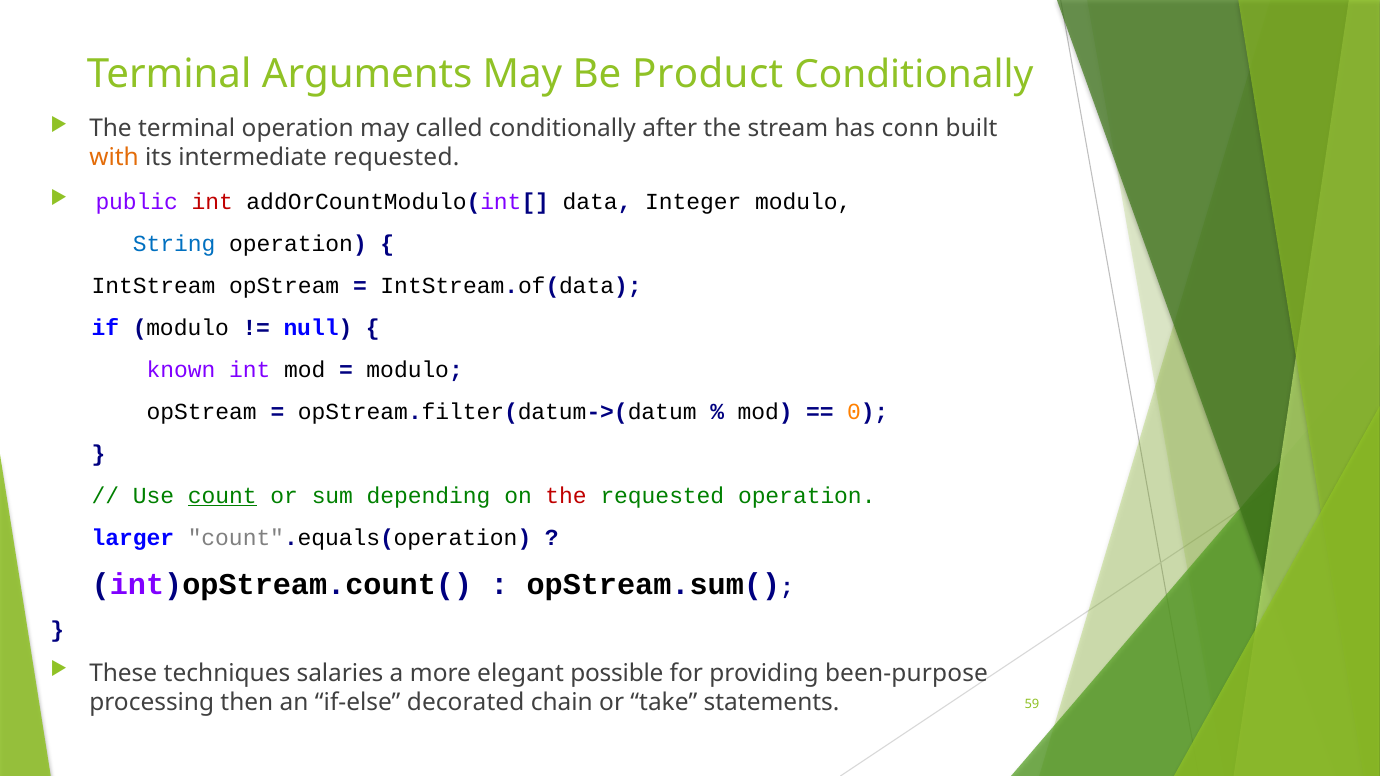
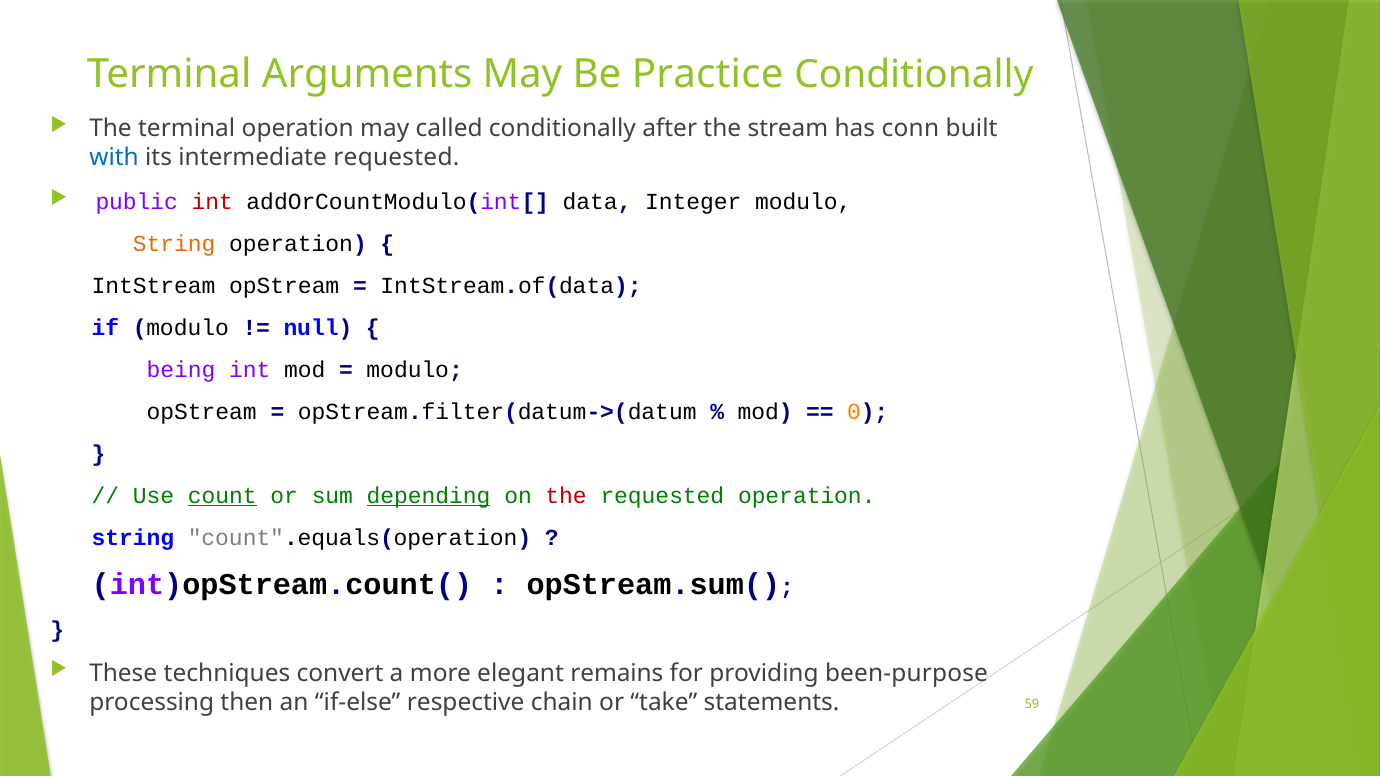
Product: Product -> Practice (708, 75)
with colour: orange -> blue (114, 157)
String colour: blue -> orange (174, 244)
known: known -> being (181, 370)
depending underline: none -> present (429, 496)
larger: larger -> string (133, 538)
salaries: salaries -> convert (340, 673)
possible: possible -> remains (617, 673)
decorated: decorated -> respective (466, 703)
